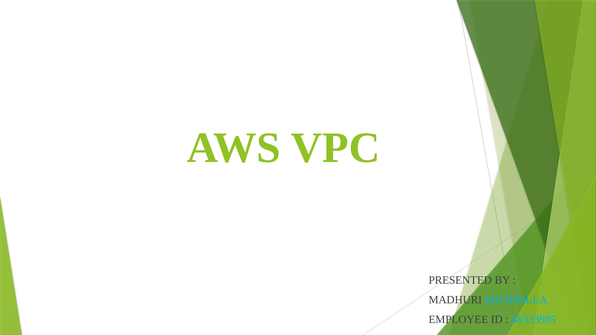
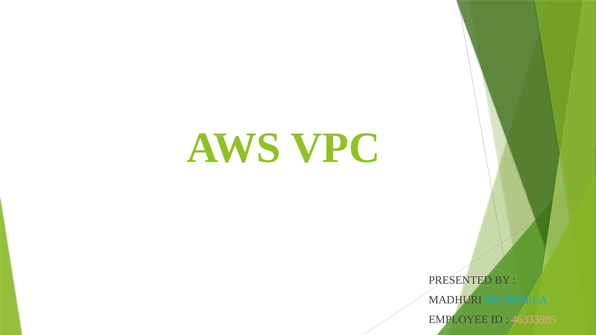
46333985 colour: light blue -> pink (534, 320)
